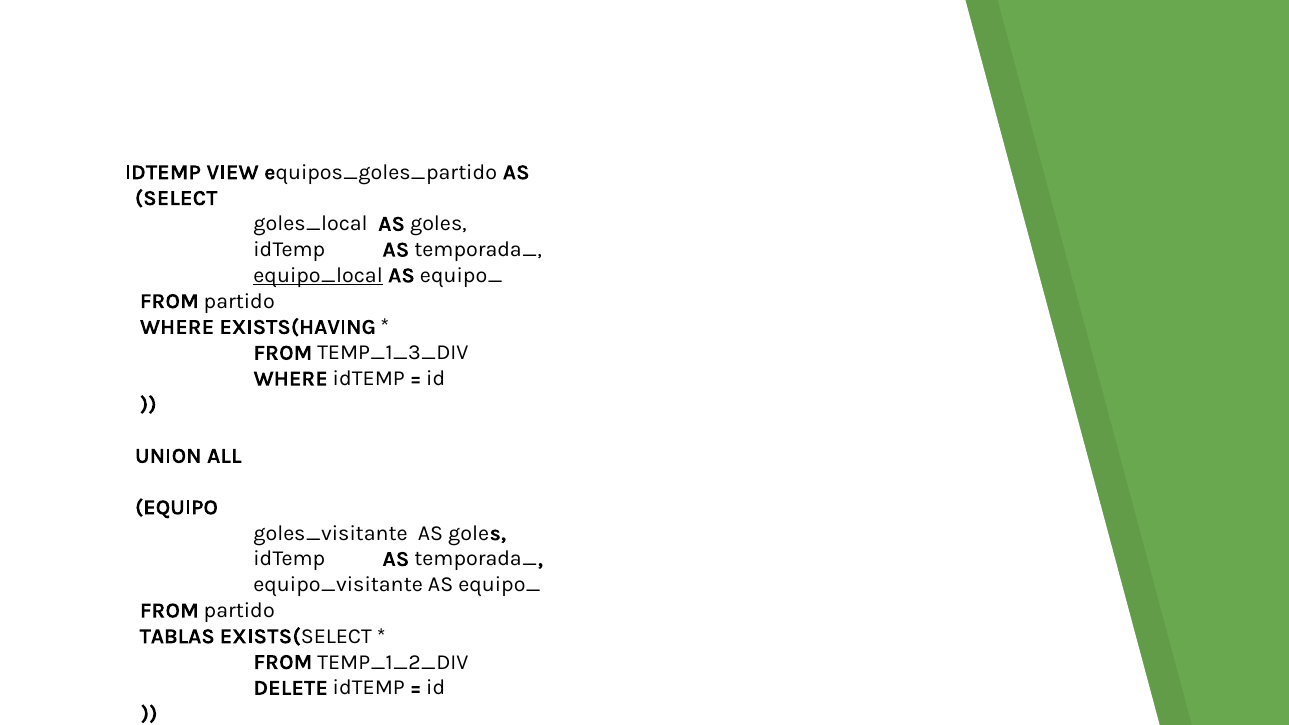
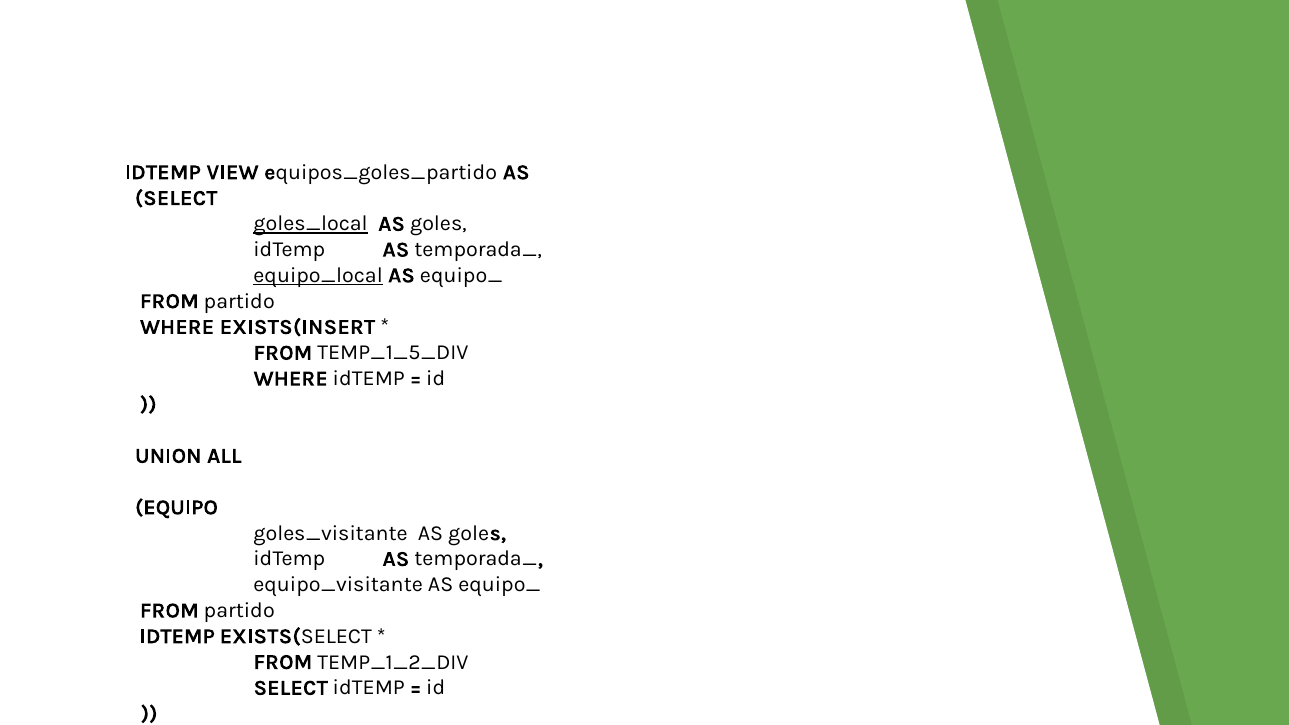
goles_local underline: none -> present (311, 224)
EXISTS(HAVING: EXISTS(HAVING -> EXISTS(INSERT (298, 327)
TEMP_1_3_DIV: TEMP_1_3_DIV -> TEMP_1_5_DIV (393, 353)
TABLAS: TABLAS -> IDTEMP (177, 636)
DELETE: DELETE -> SELECT (291, 688)
